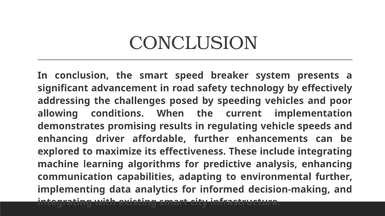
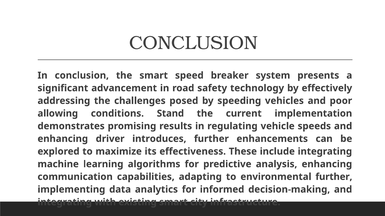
When: When -> Stand (170, 114)
affordable: affordable -> introduces (159, 139)
